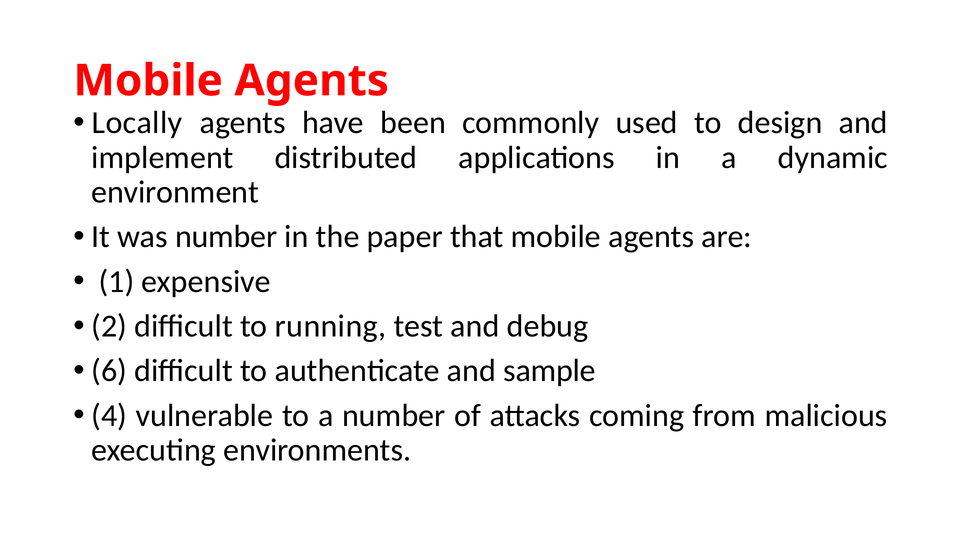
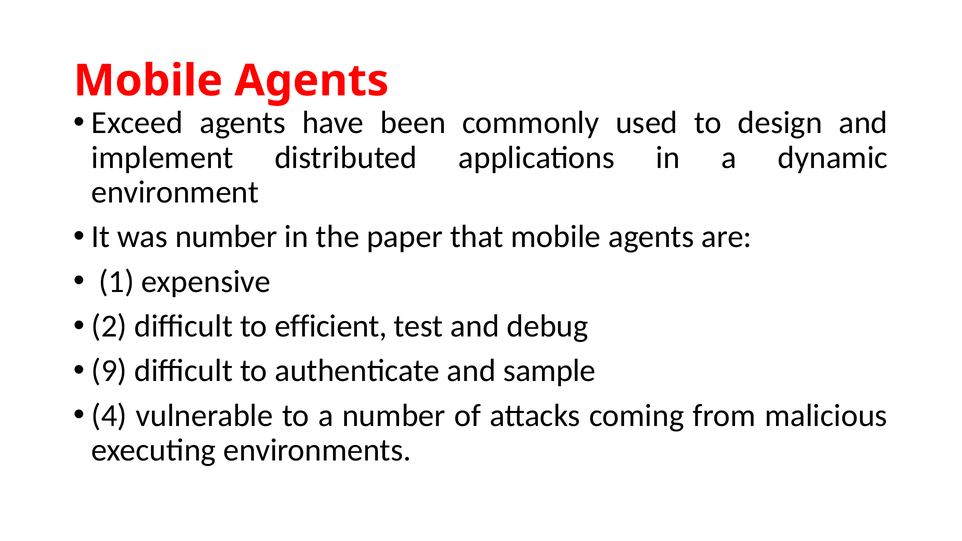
Locally: Locally -> Exceed (137, 123)
running: running -> efficient (331, 326)
6: 6 -> 9 (109, 371)
